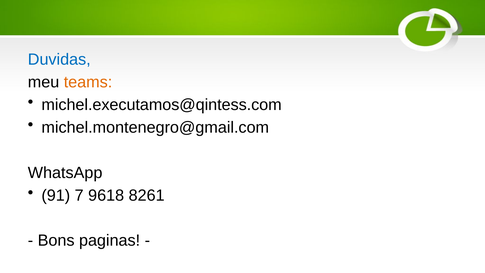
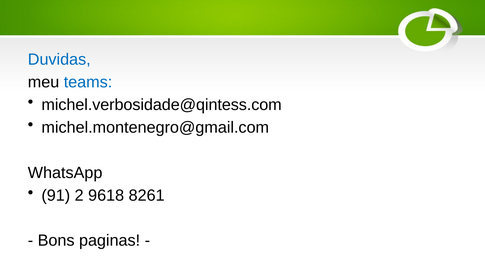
teams colour: orange -> blue (88, 82)
michel.executamos@qintess.com: michel.executamos@qintess.com -> michel.verbosidade@qintess.com (162, 105)
7: 7 -> 2 (79, 195)
